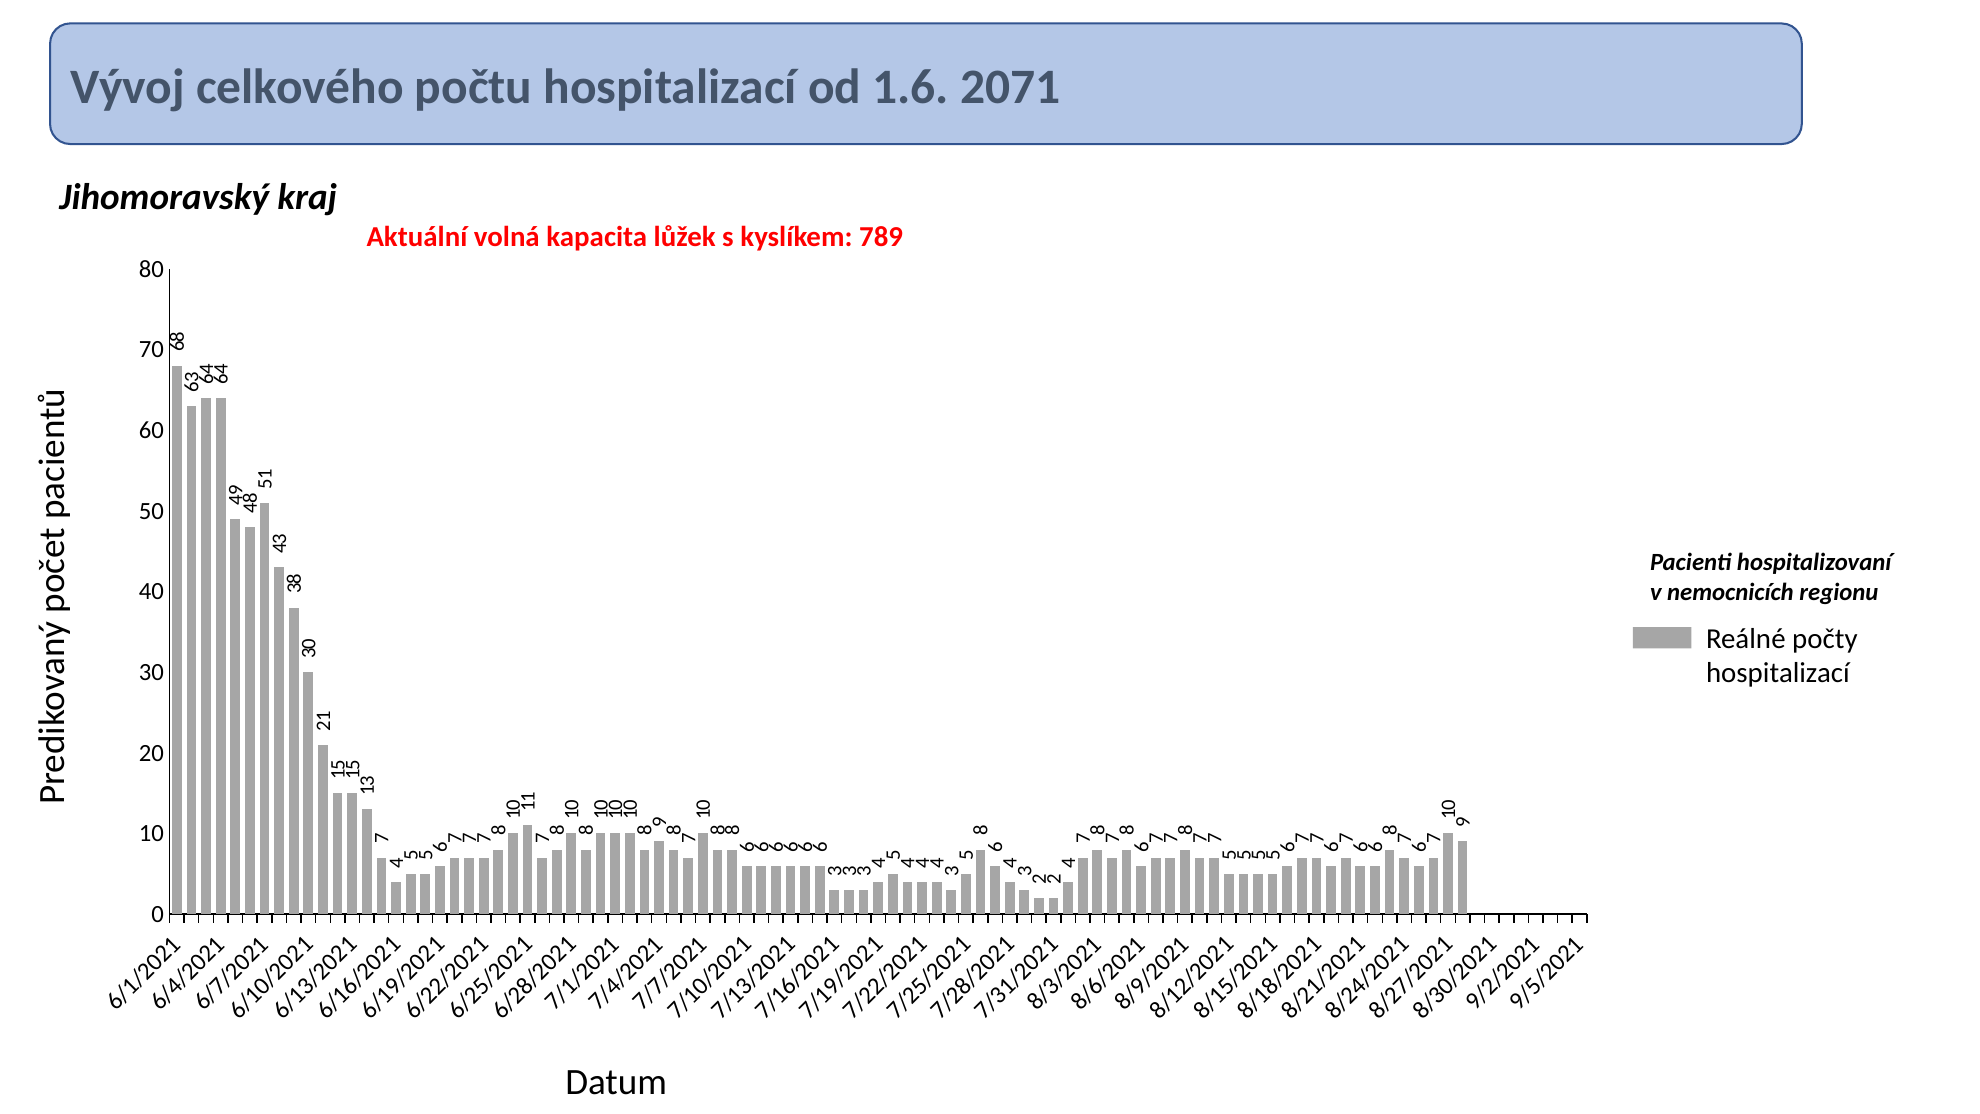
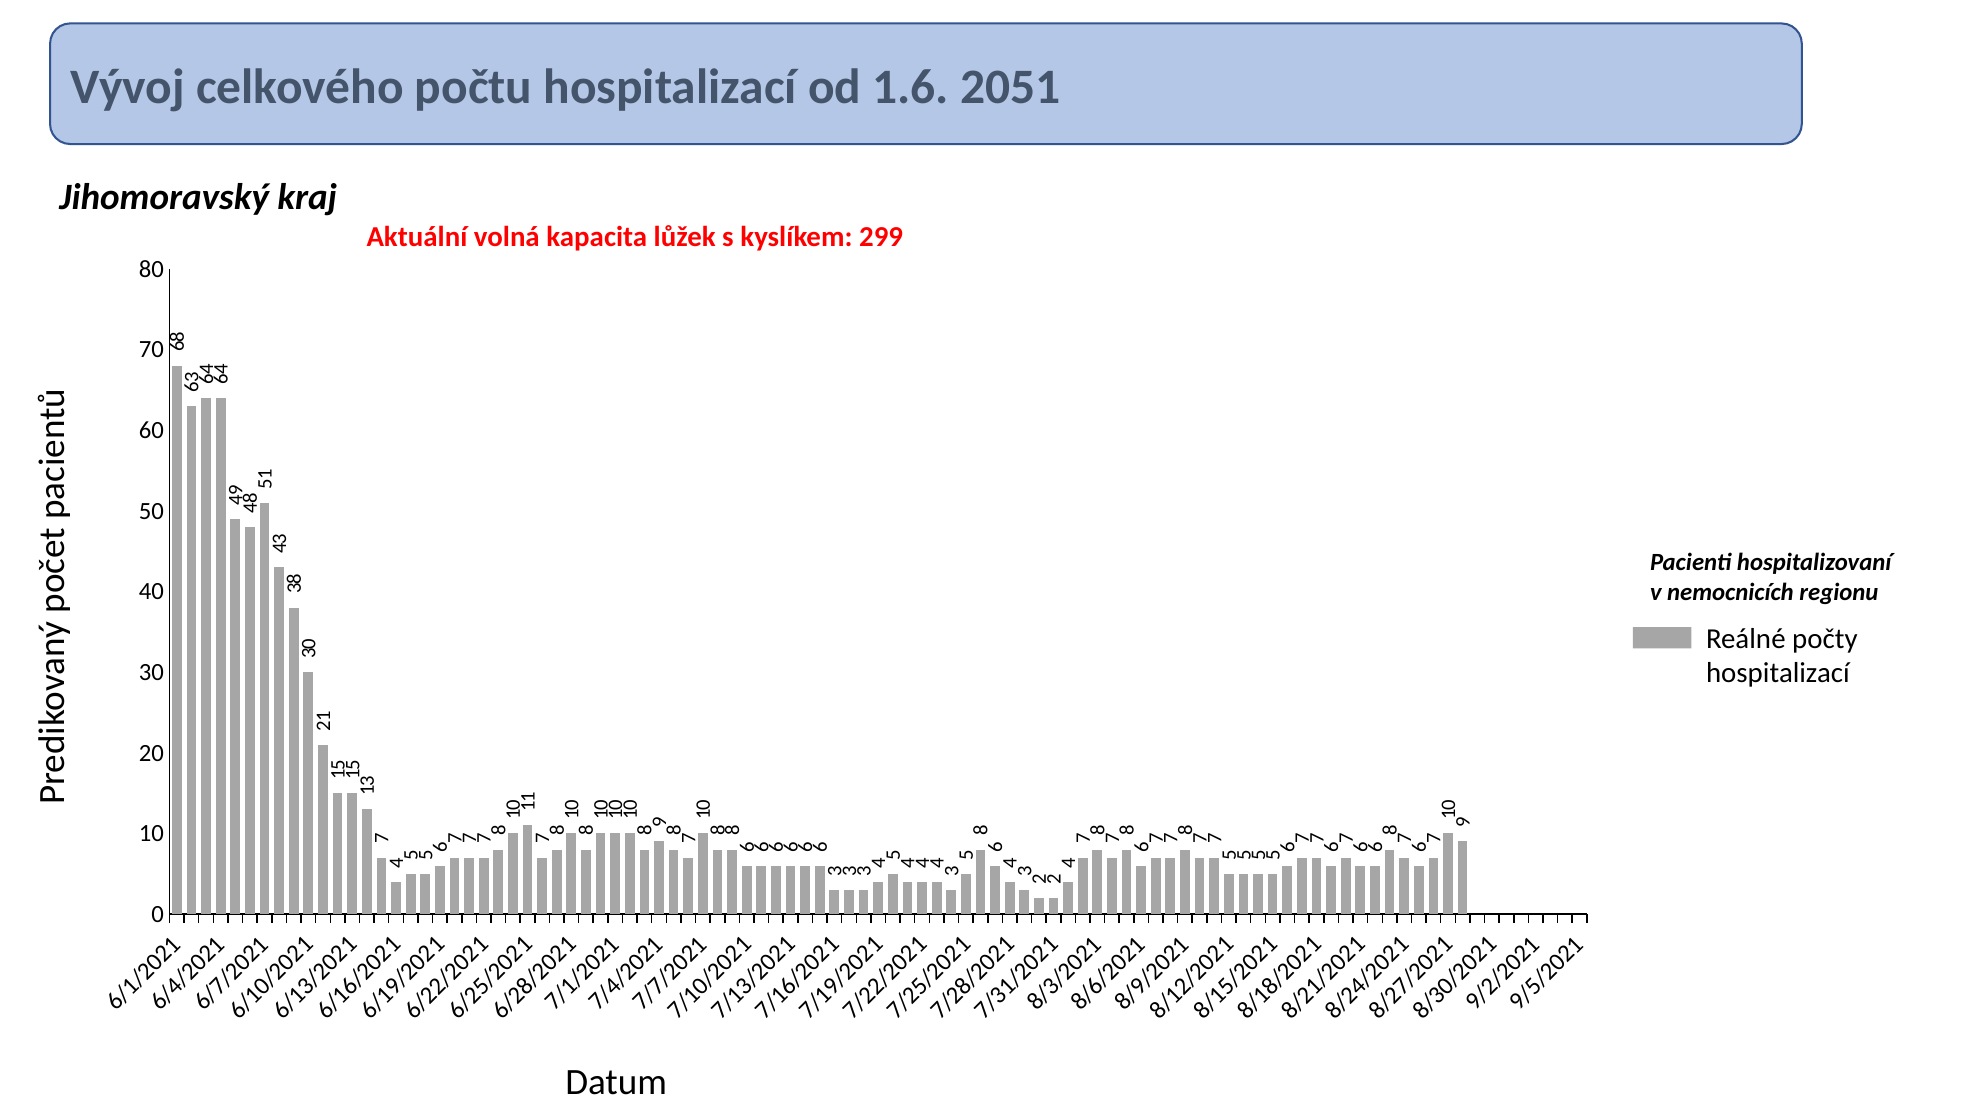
2071: 2071 -> 2051 (1010, 87)
789: 789 -> 299 (881, 237)
